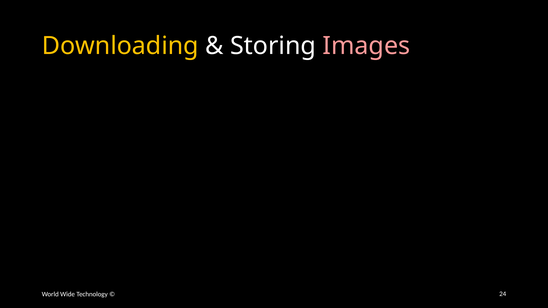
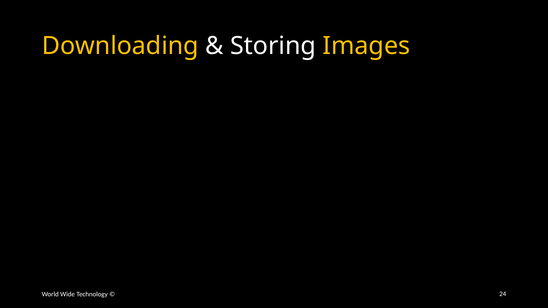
Images colour: pink -> yellow (366, 46)
